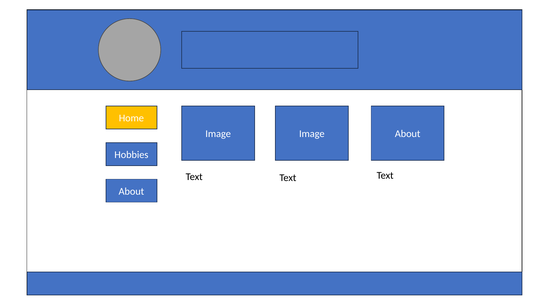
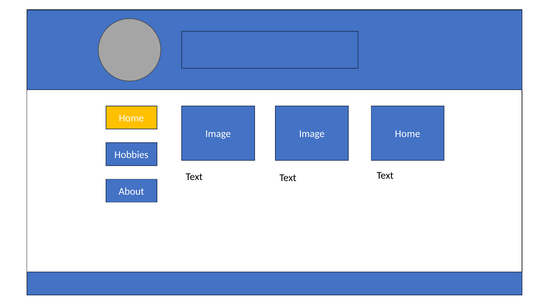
Image About: About -> Home (408, 134)
